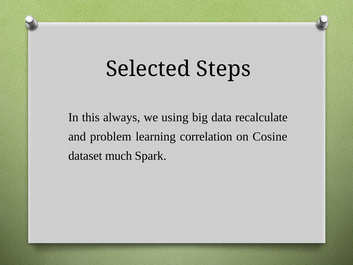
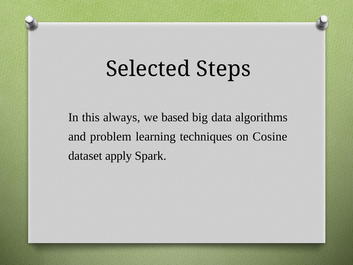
using: using -> based (175, 117)
recalculate: recalculate -> algorithms (261, 117)
correlation: correlation -> techniques (206, 136)
much: much -> apply (119, 156)
